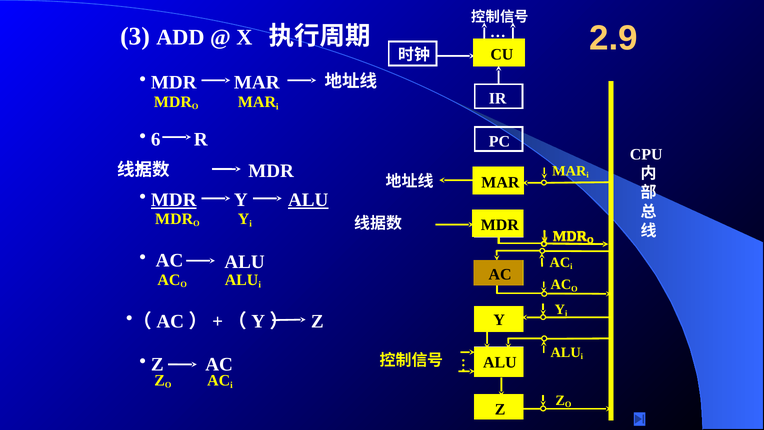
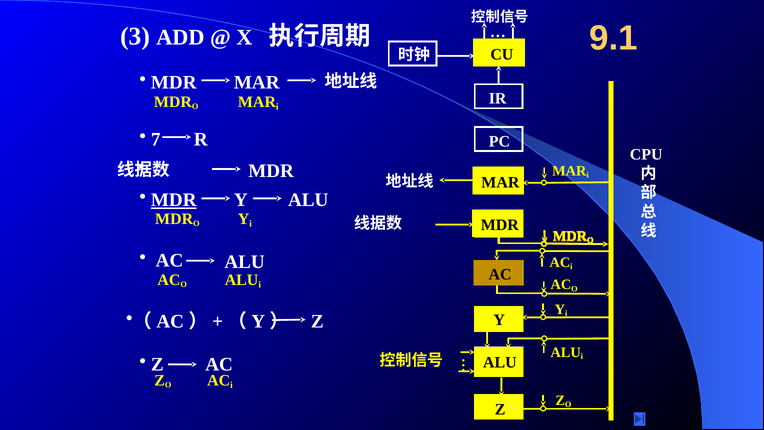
2.9: 2.9 -> 9.1 (614, 38)
6: 6 -> 7 (156, 139)
ALU underline: present -> none (308, 200)
